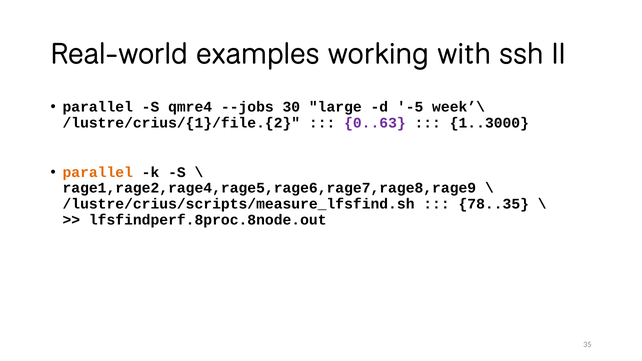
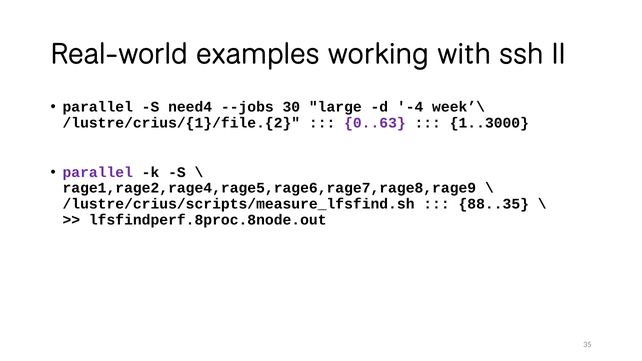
qmre4: qmre4 -> need4 (190, 107)
-5: -5 -> -4 (410, 107)
parallel colour: orange -> purple (98, 172)
78..35: 78..35 -> 88..35 (494, 204)
